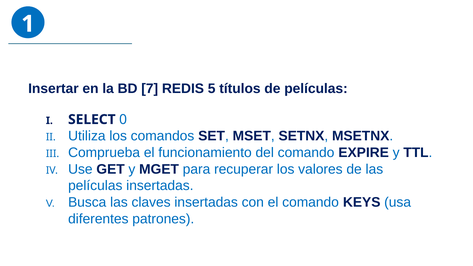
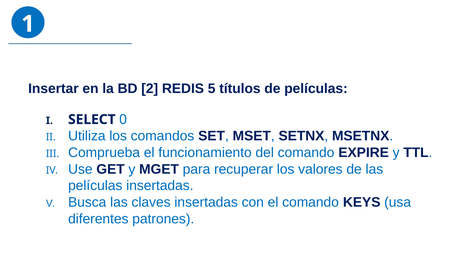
7: 7 -> 2 (150, 89)
